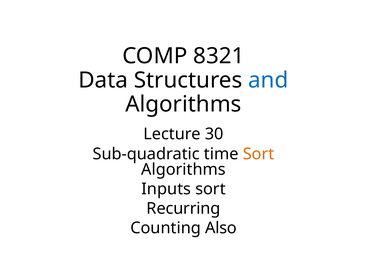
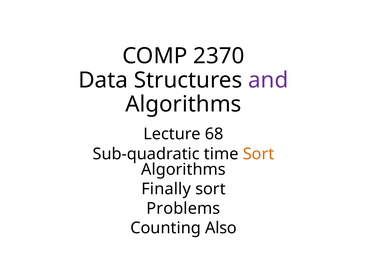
8321: 8321 -> 2370 (219, 56)
and colour: blue -> purple (268, 80)
30: 30 -> 68 (214, 134)
Inputs: Inputs -> Finally (166, 189)
Recurring: Recurring -> Problems (183, 209)
